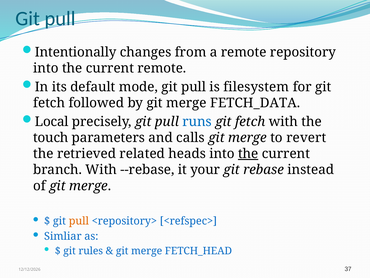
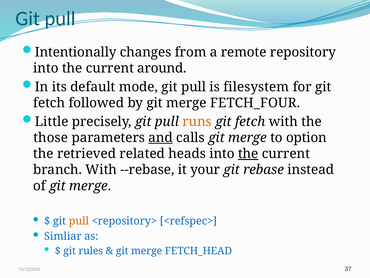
current remote: remote -> around (162, 68)
FETCH_DATA: FETCH_DATA -> FETCH_FOUR (255, 103)
Local: Local -> Little (52, 121)
runs colour: blue -> orange (197, 121)
touch: touch -> those (51, 137)
and underline: none -> present (161, 137)
revert: revert -> option (306, 137)
